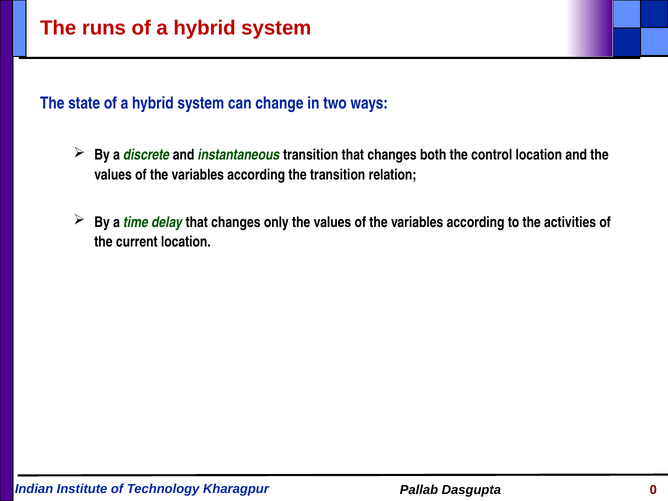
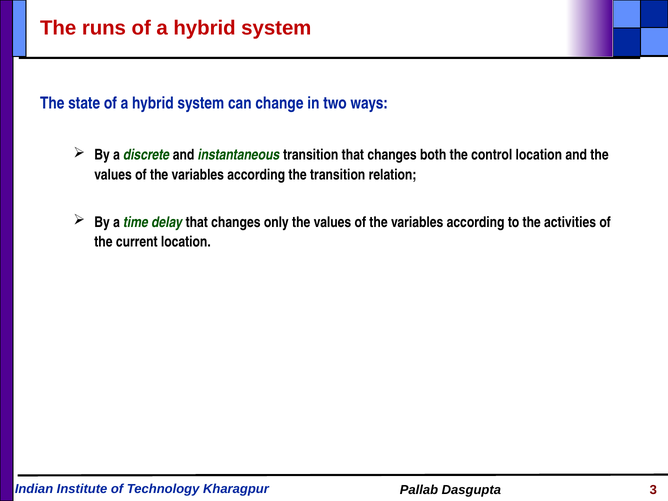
0: 0 -> 3 (653, 490)
